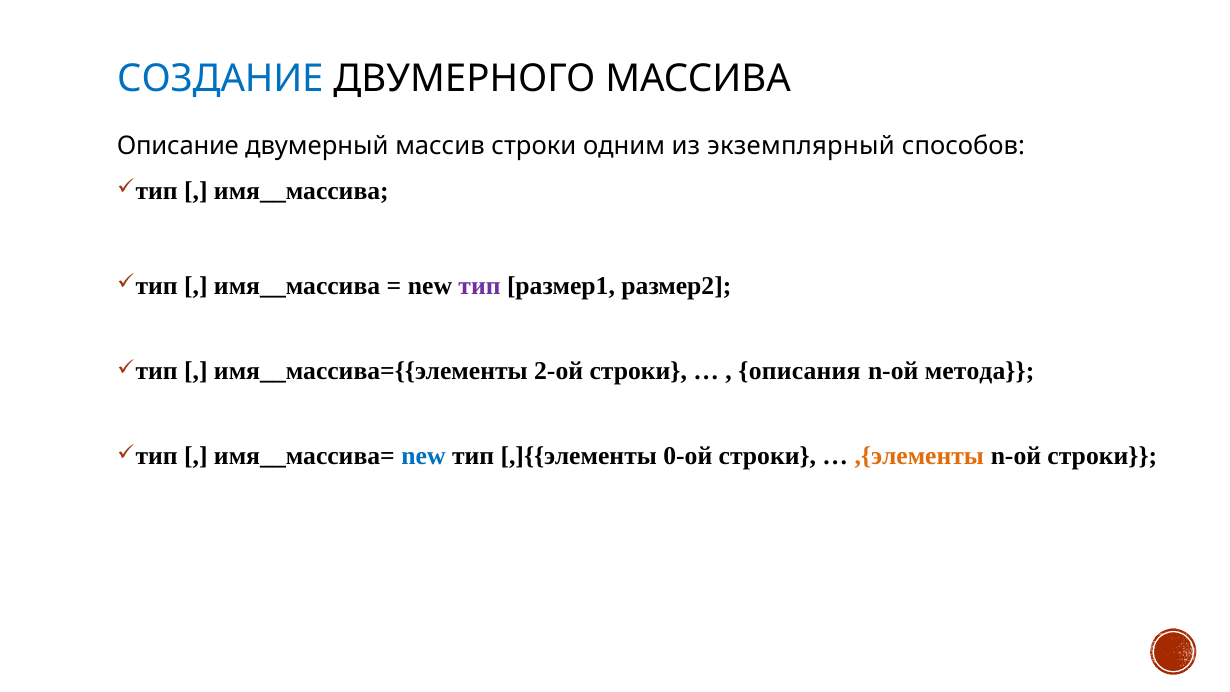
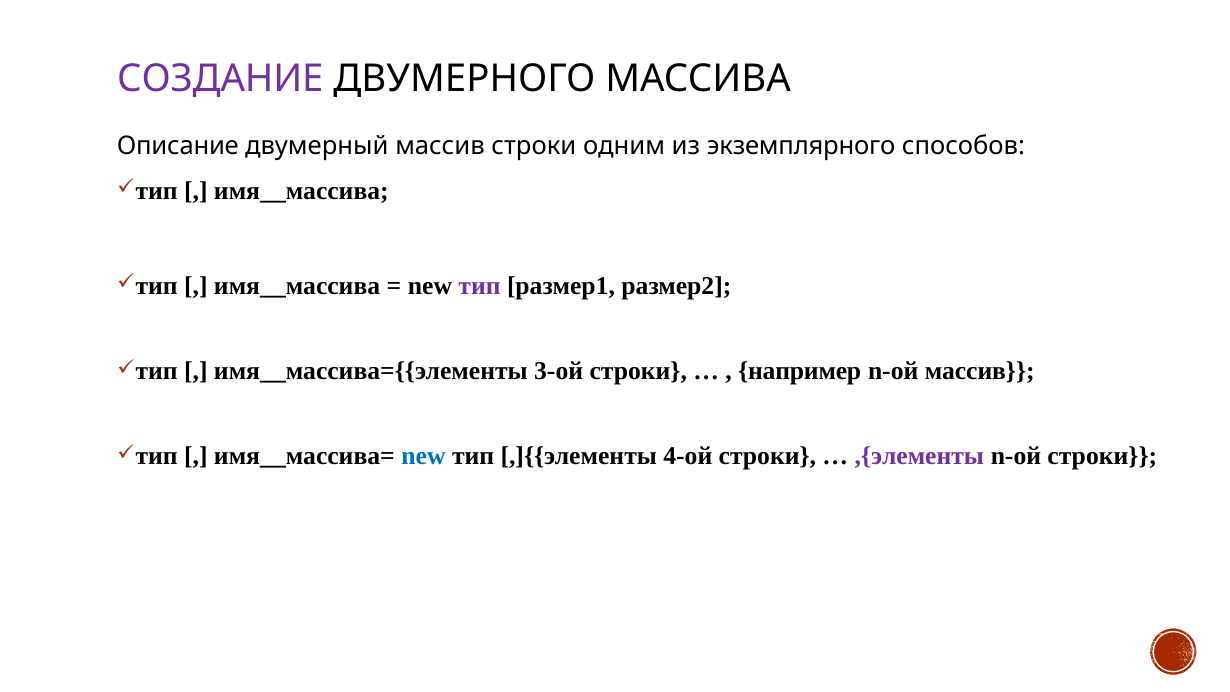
СОЗДАНИЕ colour: blue -> purple (220, 78)
экземплярный: экземплярный -> экземплярного (801, 146)
2-ой: 2-ой -> 3-ой (559, 371)
описания: описания -> например (800, 371)
n-ой метода: метода -> массив (980, 371)
0-ой: 0-ой -> 4-ой (688, 456)
,{элементы colour: orange -> purple (919, 456)
